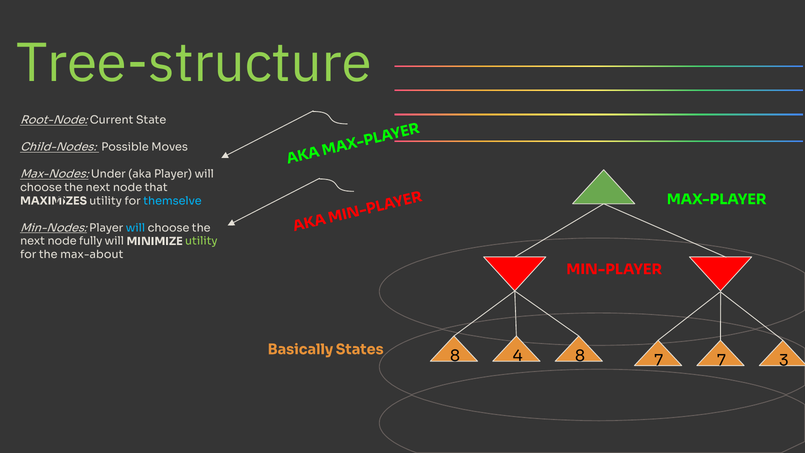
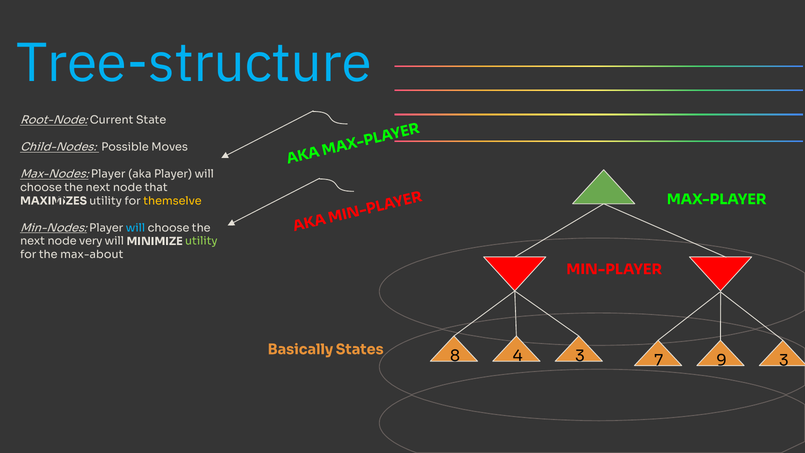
Tree-structure colour: light green -> light blue (194, 63)
Max-Nodes Under: Under -> Player (108, 174)
themselve colour: light blue -> yellow (173, 201)
fully: fully -> very (91, 241)
4 8: 8 -> 3 (580, 356)
7 7: 7 -> 9 (722, 360)
